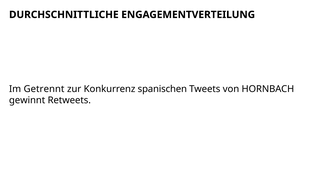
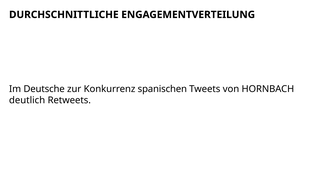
Getrennt: Getrennt -> Deutsche (44, 89)
gewinnt: gewinnt -> deutlich (27, 100)
